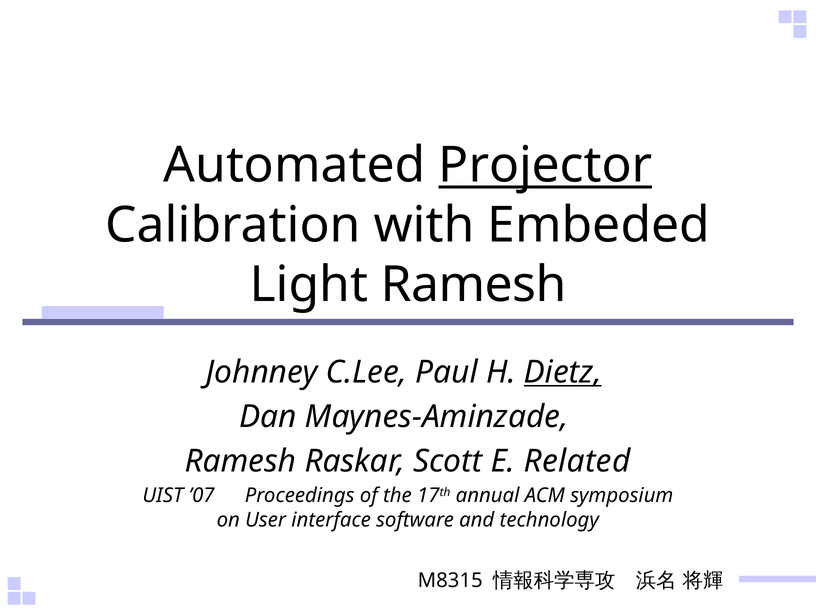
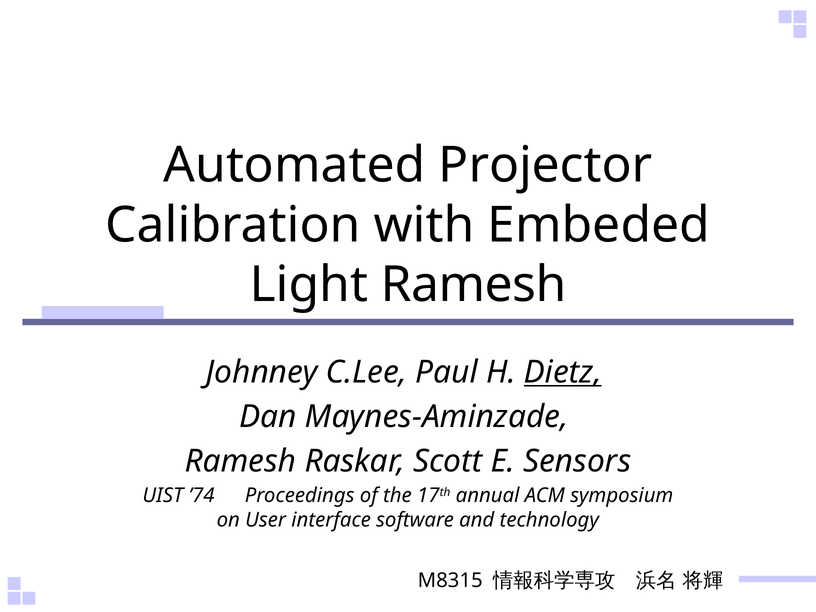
Projector underline: present -> none (545, 165)
Related: Related -> Sensors (577, 461)
’07: ’07 -> ’74 (202, 496)
